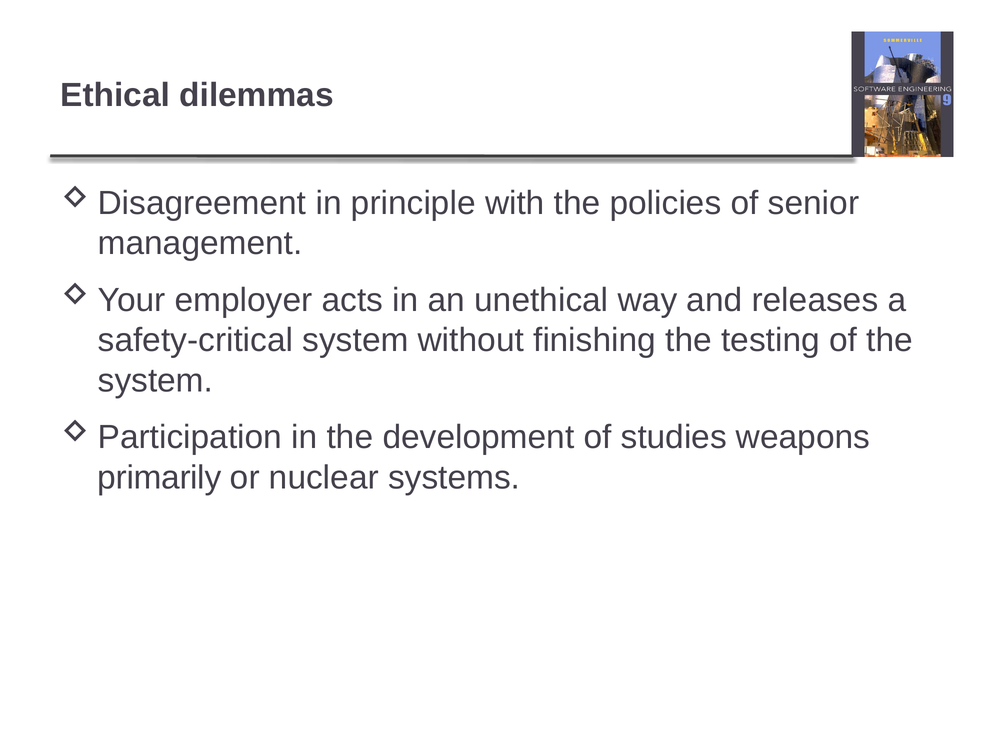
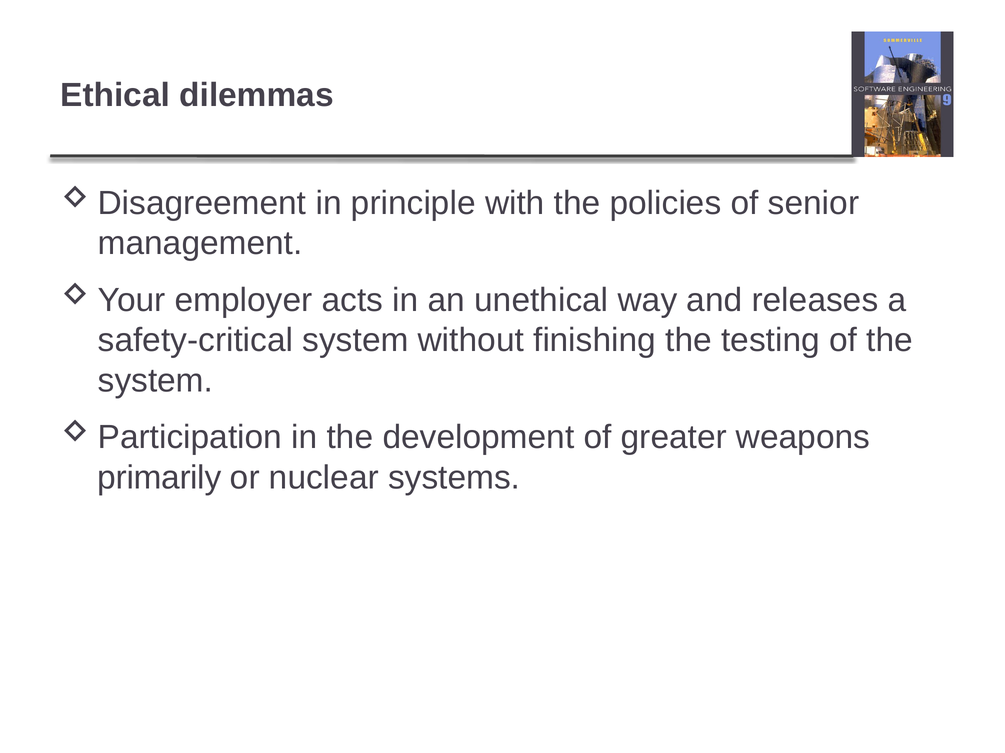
studies: studies -> greater (674, 438)
